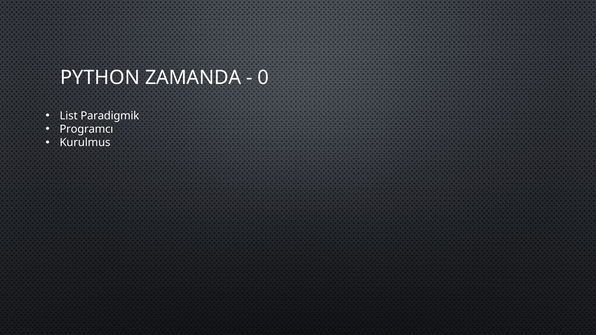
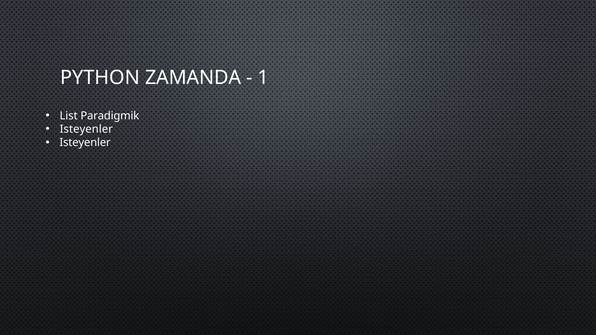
0: 0 -> 1 (263, 78)
Programcı: Programcı -> Isteyenler (86, 129)
Kurulmus: Kurulmus -> Isteyenler (85, 143)
